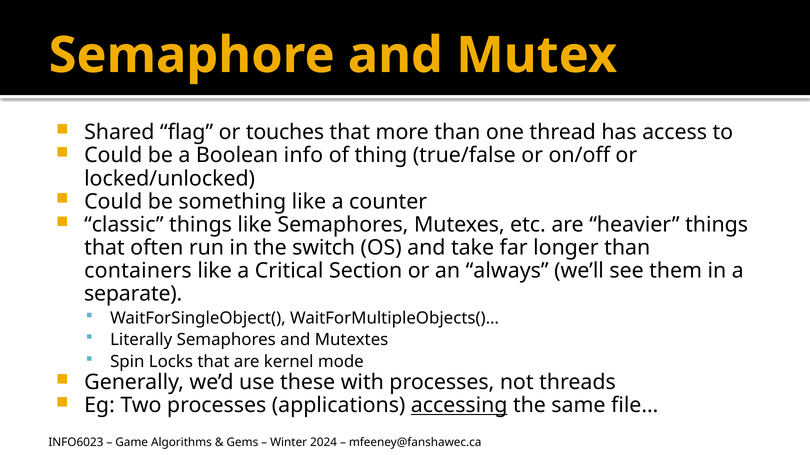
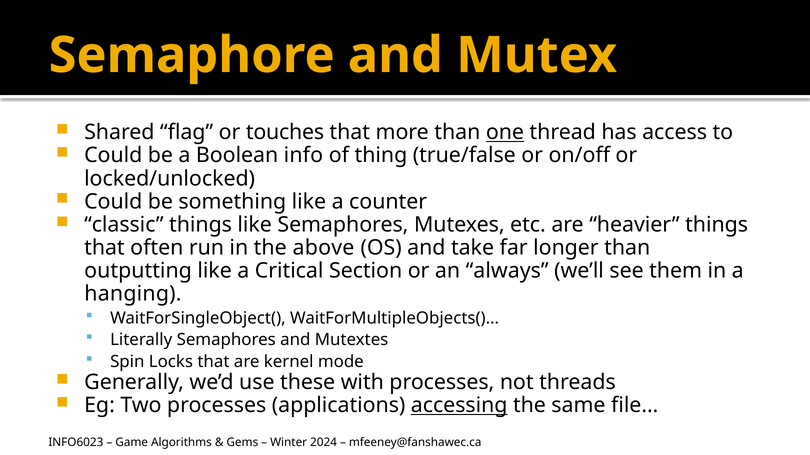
one underline: none -> present (505, 133)
switch: switch -> above (323, 248)
containers: containers -> outputting (138, 271)
separate: separate -> hanging (133, 294)
